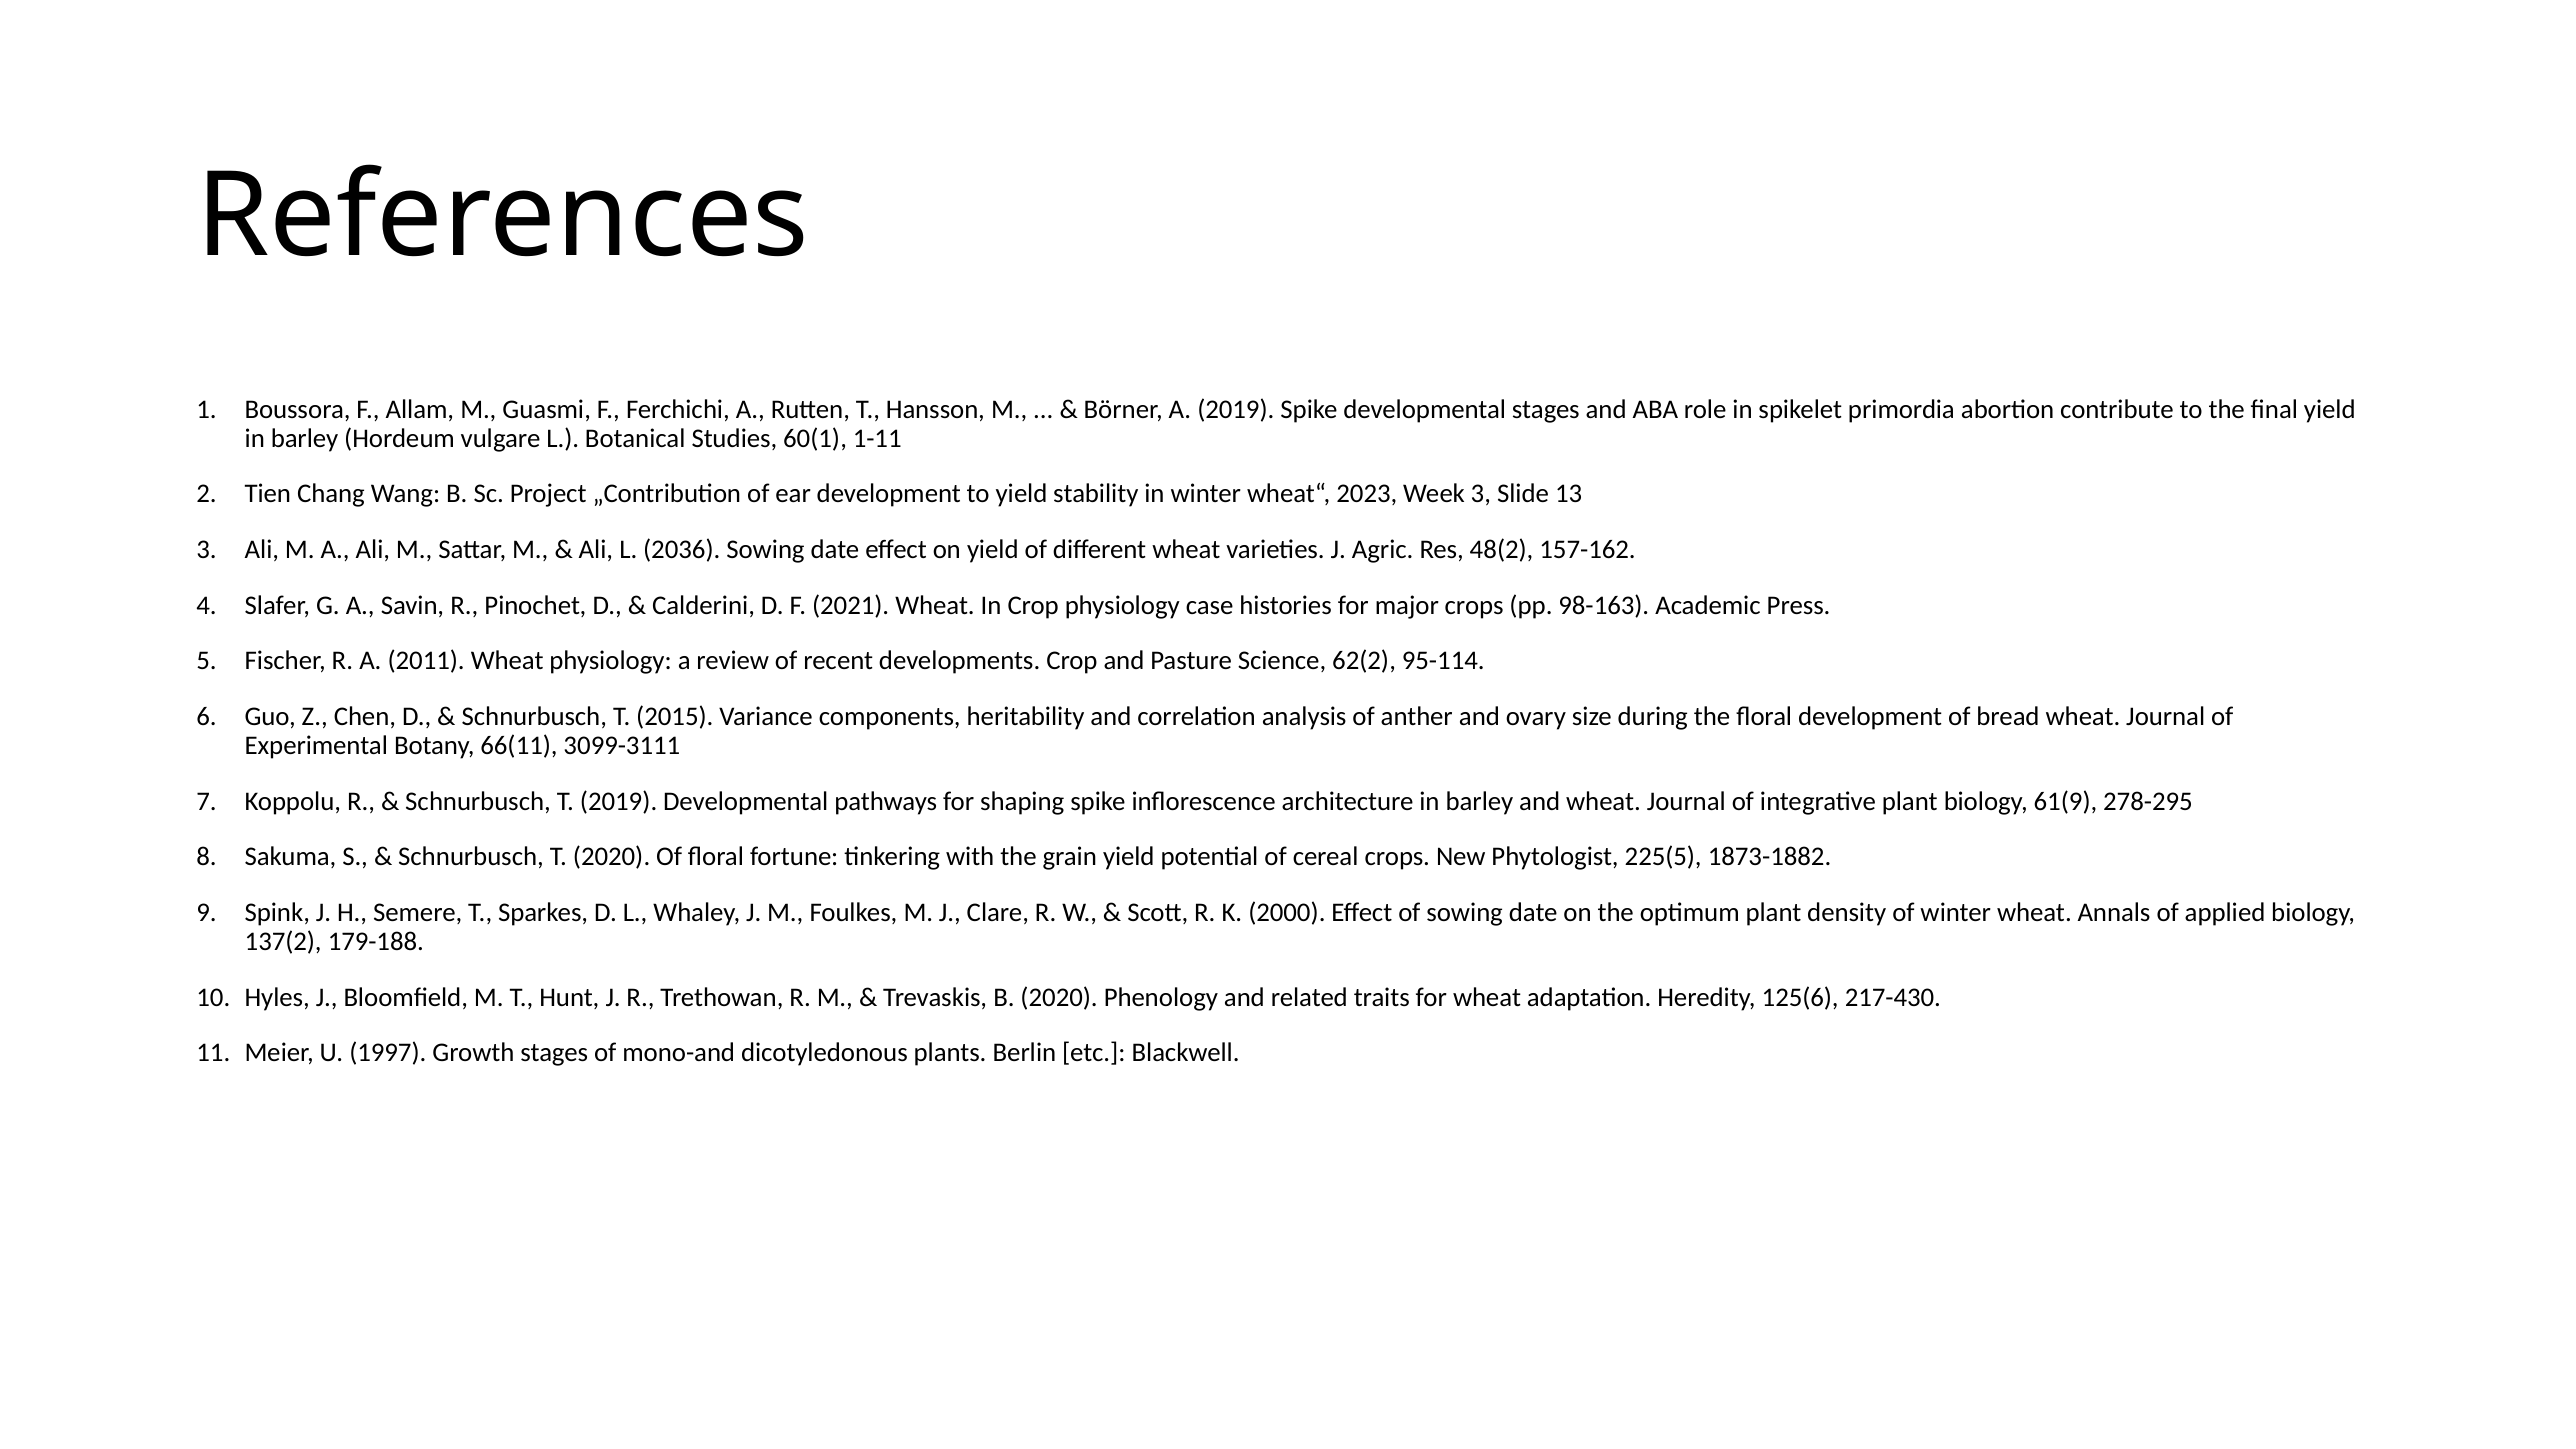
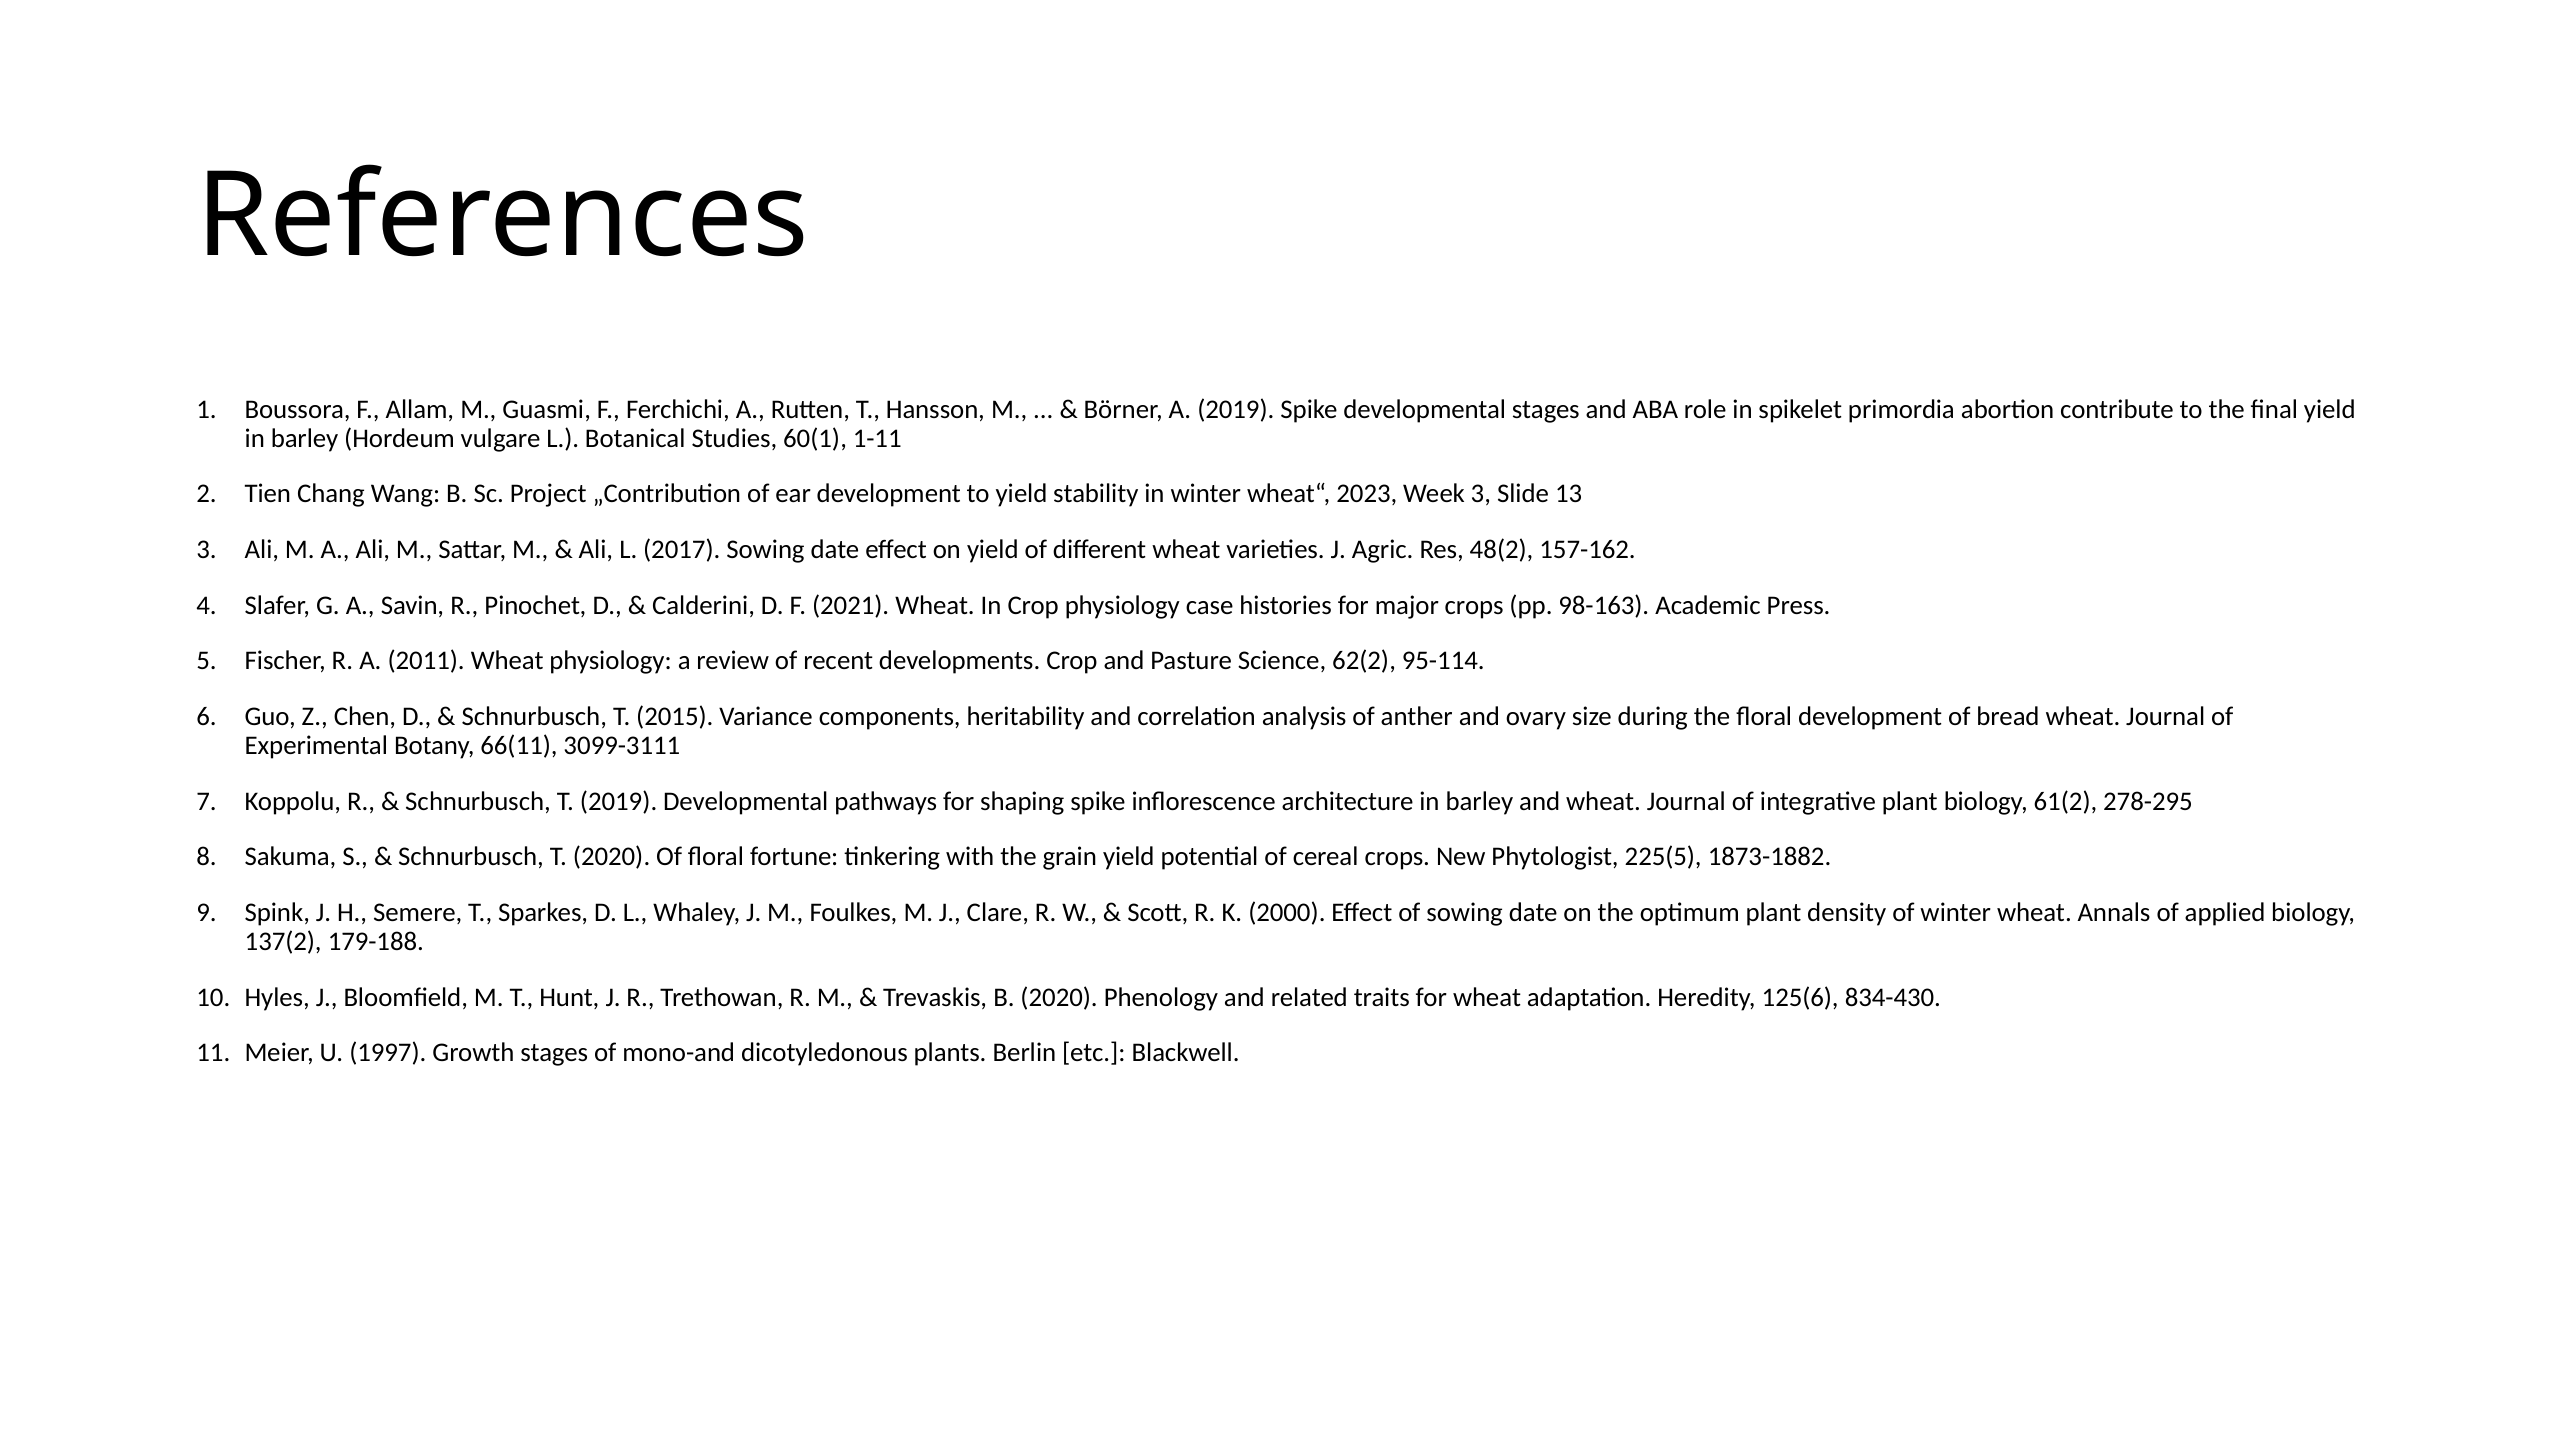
2036: 2036 -> 2017 (682, 550)
61(9: 61(9 -> 61(2 (2065, 801)
217-430: 217-430 -> 834-430 (1893, 997)
